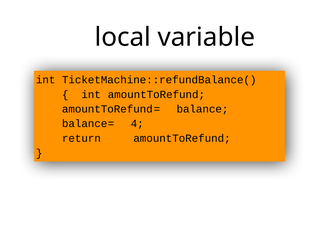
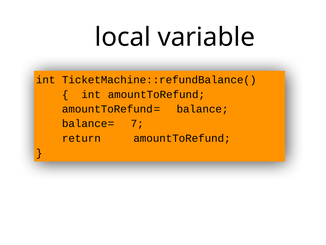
4: 4 -> 7 (137, 123)
